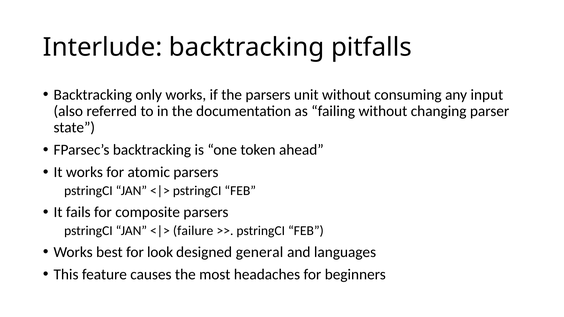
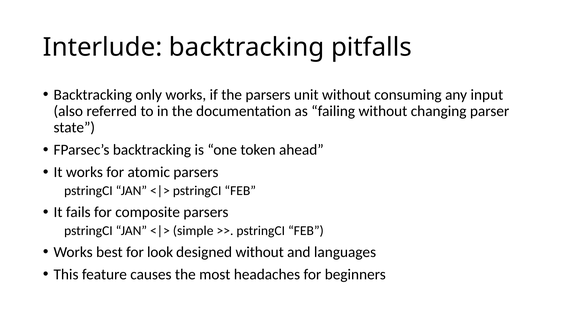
failure: failure -> simple (193, 231)
designed general: general -> without (260, 252)
